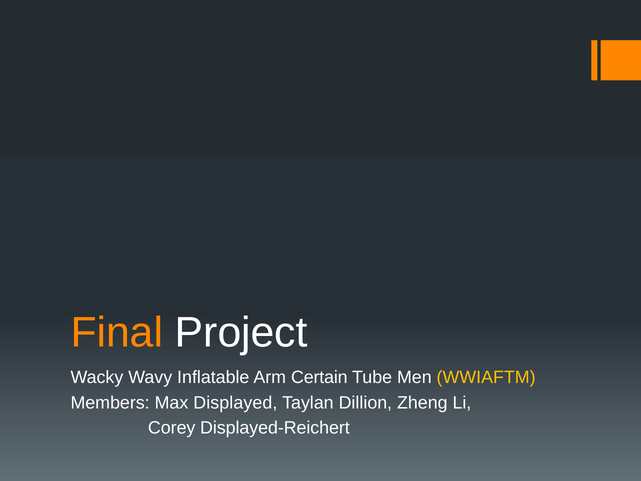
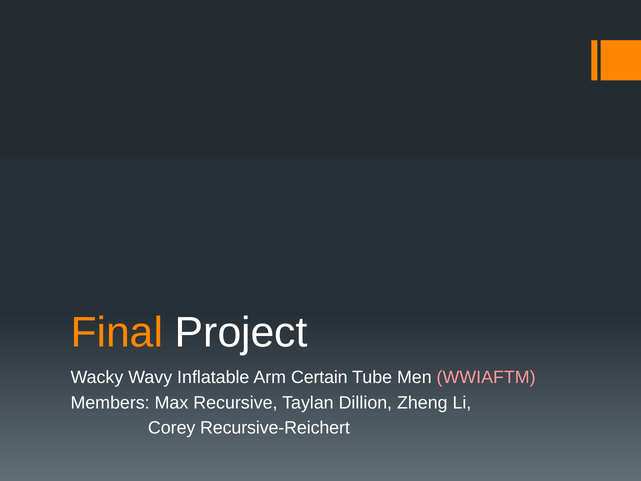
WWIAFTM colour: yellow -> pink (486, 377)
Displayed: Displayed -> Recursive (235, 403)
Displayed-Reichert: Displayed-Reichert -> Recursive-Reichert (275, 428)
